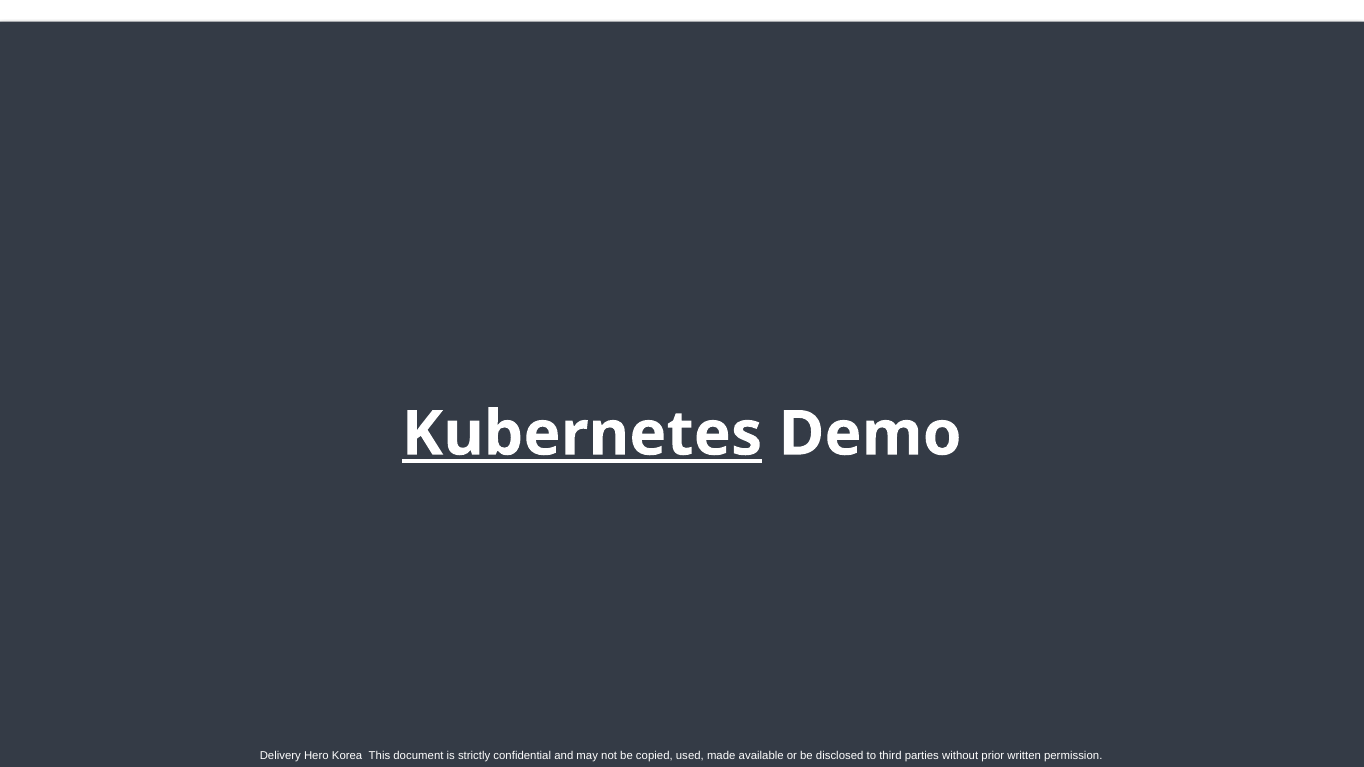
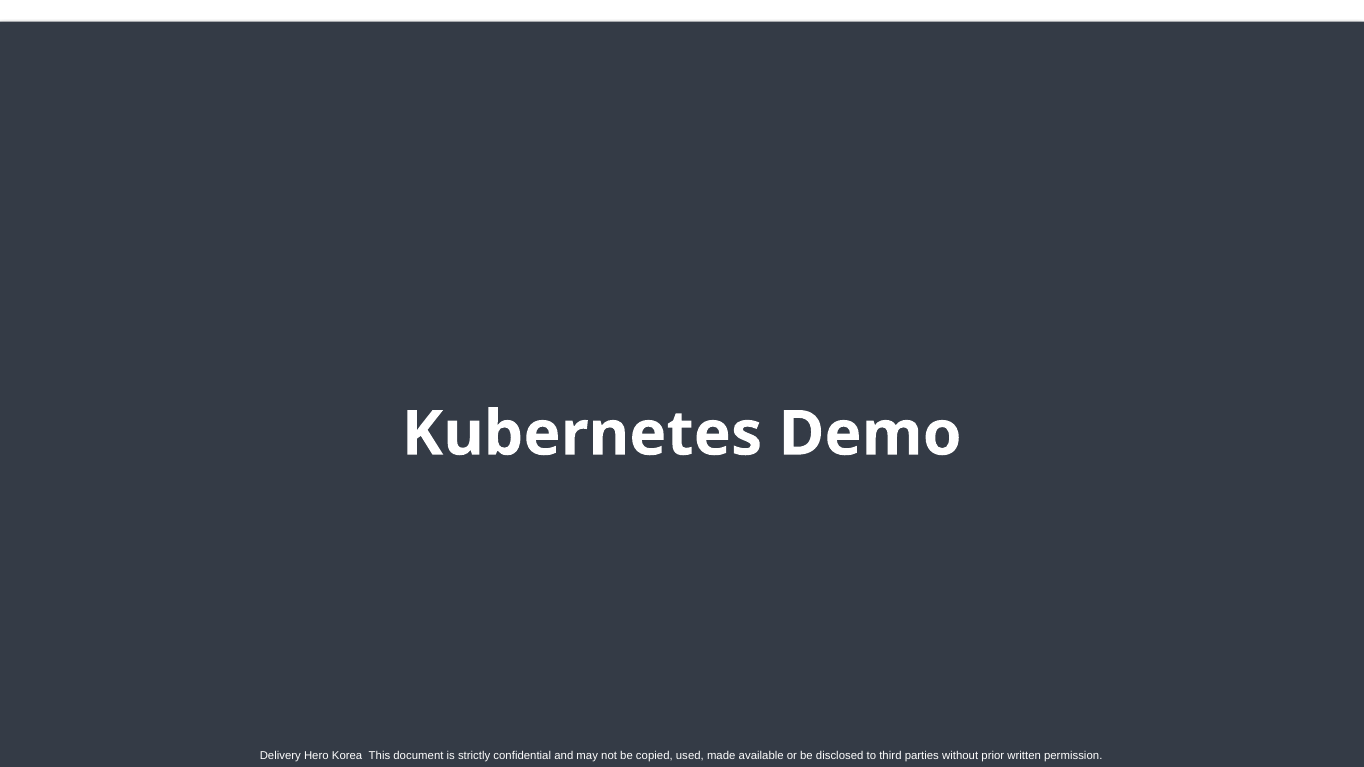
Kubernetes underline: present -> none (582, 434)
